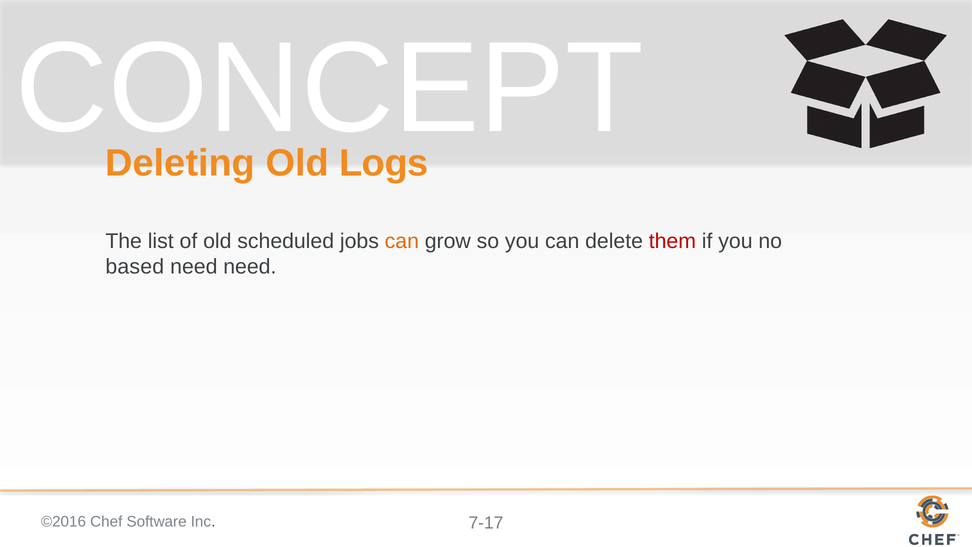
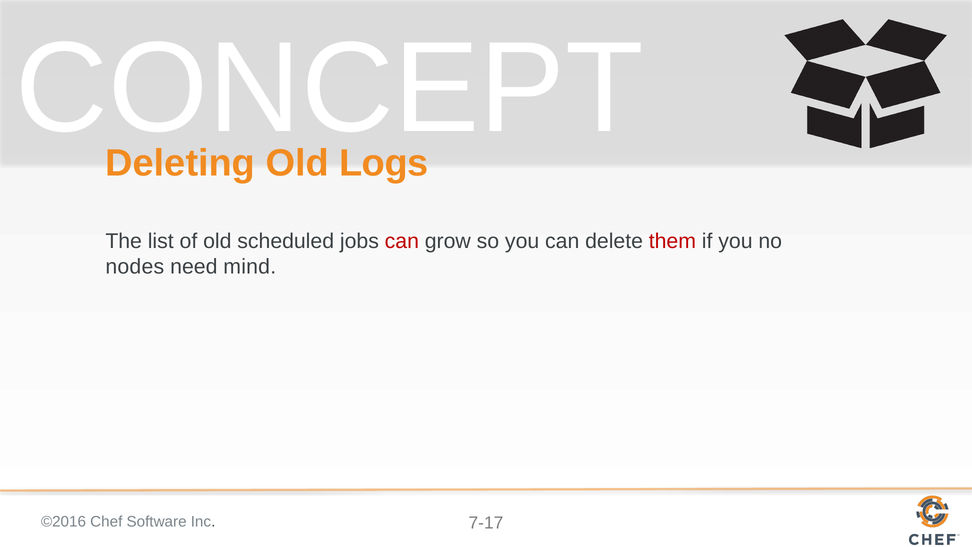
can colour: orange -> red (402, 241)
based: based -> nodes (135, 266)
need need: need -> mind (250, 266)
